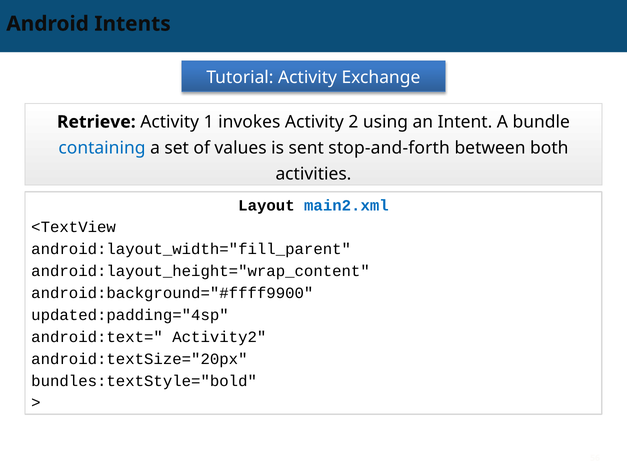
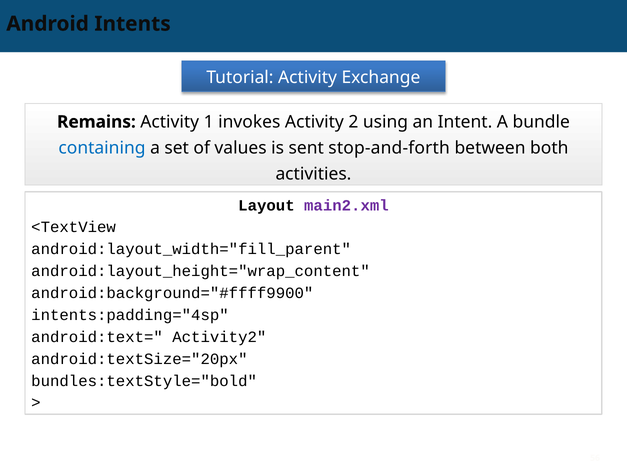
Retrieve: Retrieve -> Remains (96, 122)
main2.xml colour: blue -> purple (346, 205)
updated:padding="4sp: updated:padding="4sp -> intents:padding="4sp (130, 315)
